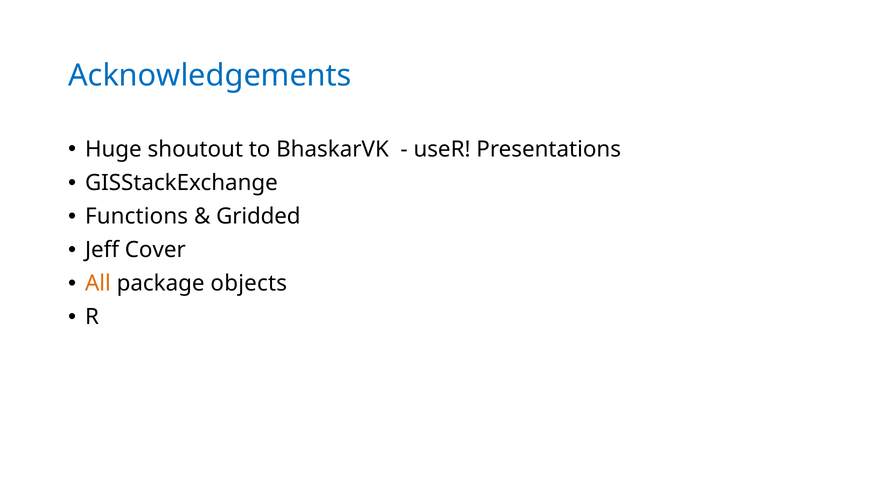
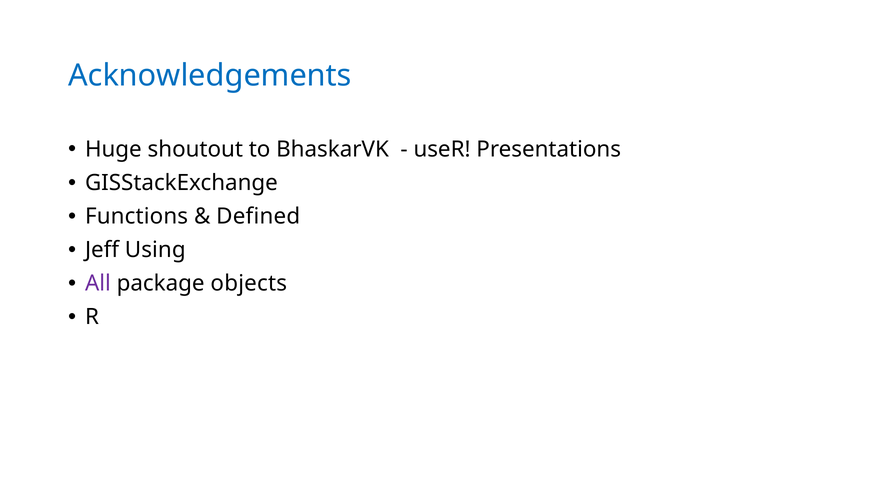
Gridded: Gridded -> Defined (258, 216)
Cover: Cover -> Using (155, 250)
All colour: orange -> purple (98, 283)
